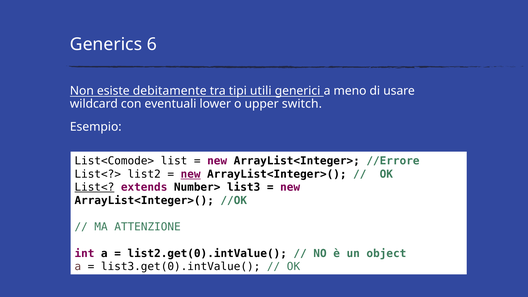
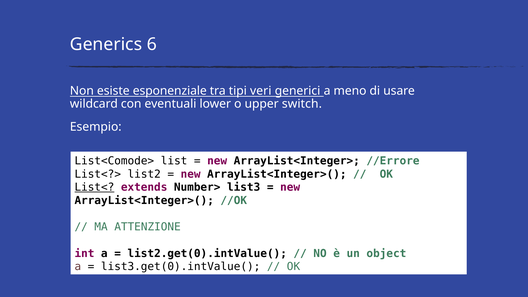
debitamente: debitamente -> esponenziale (170, 91)
utili: utili -> veri (261, 91)
new underline: present -> none (191, 174)
